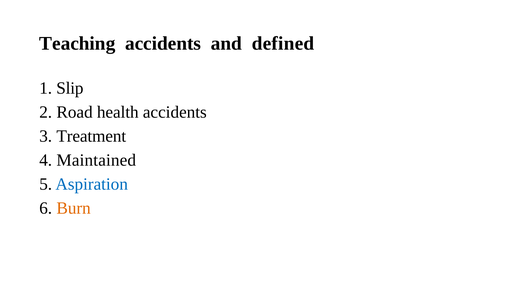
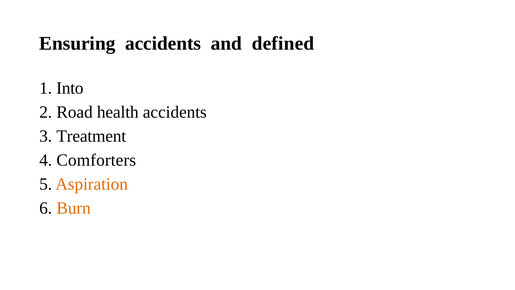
Teaching: Teaching -> Ensuring (77, 43)
Slip: Slip -> Into (70, 88)
Maintained: Maintained -> Comforters (96, 160)
Aspiration colour: blue -> orange (92, 184)
